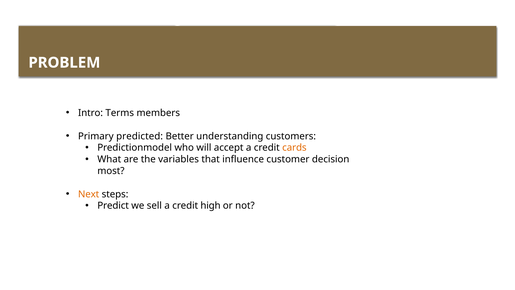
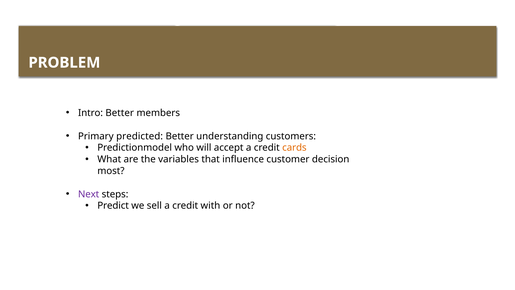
Intro Terms: Terms -> Better (120, 113)
Next colour: orange -> purple (89, 194)
high: high -> with (210, 206)
